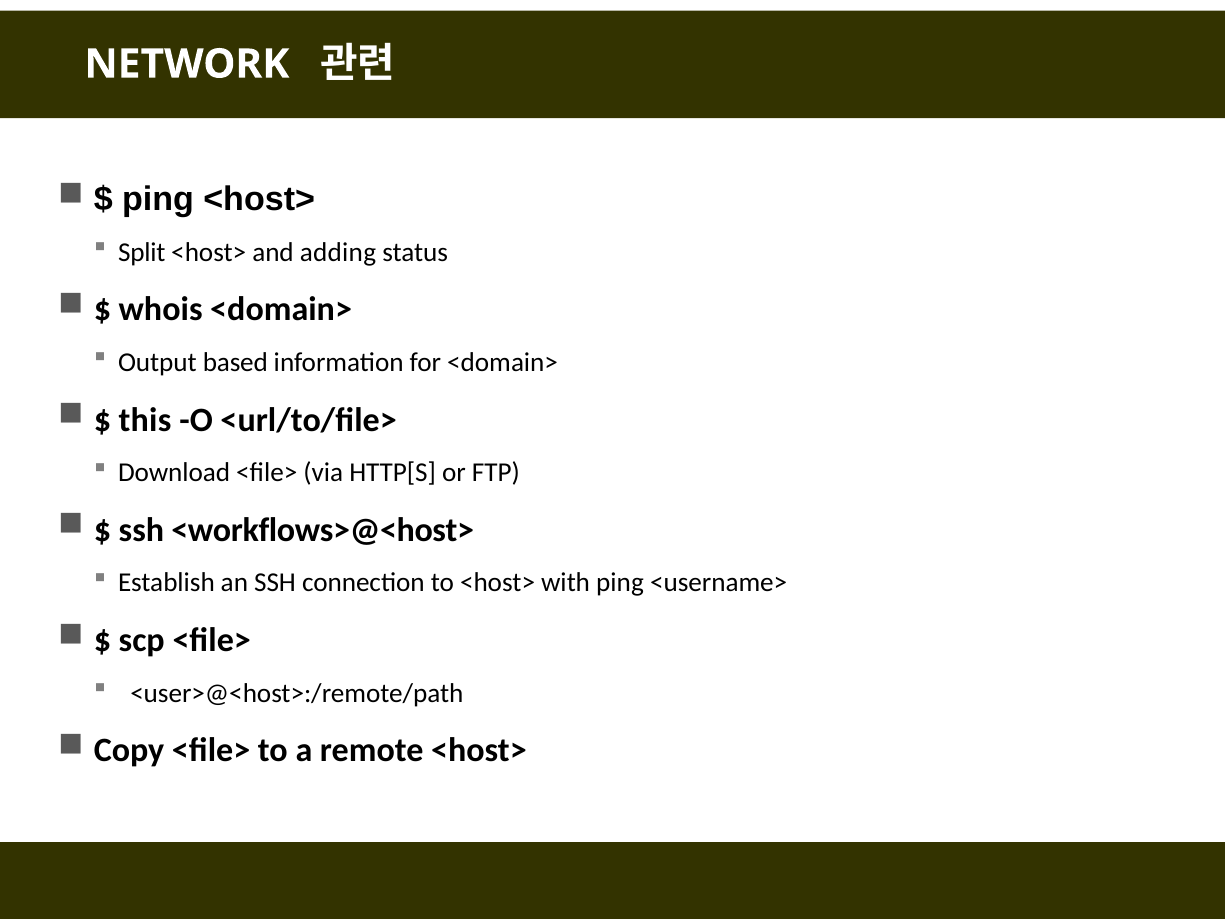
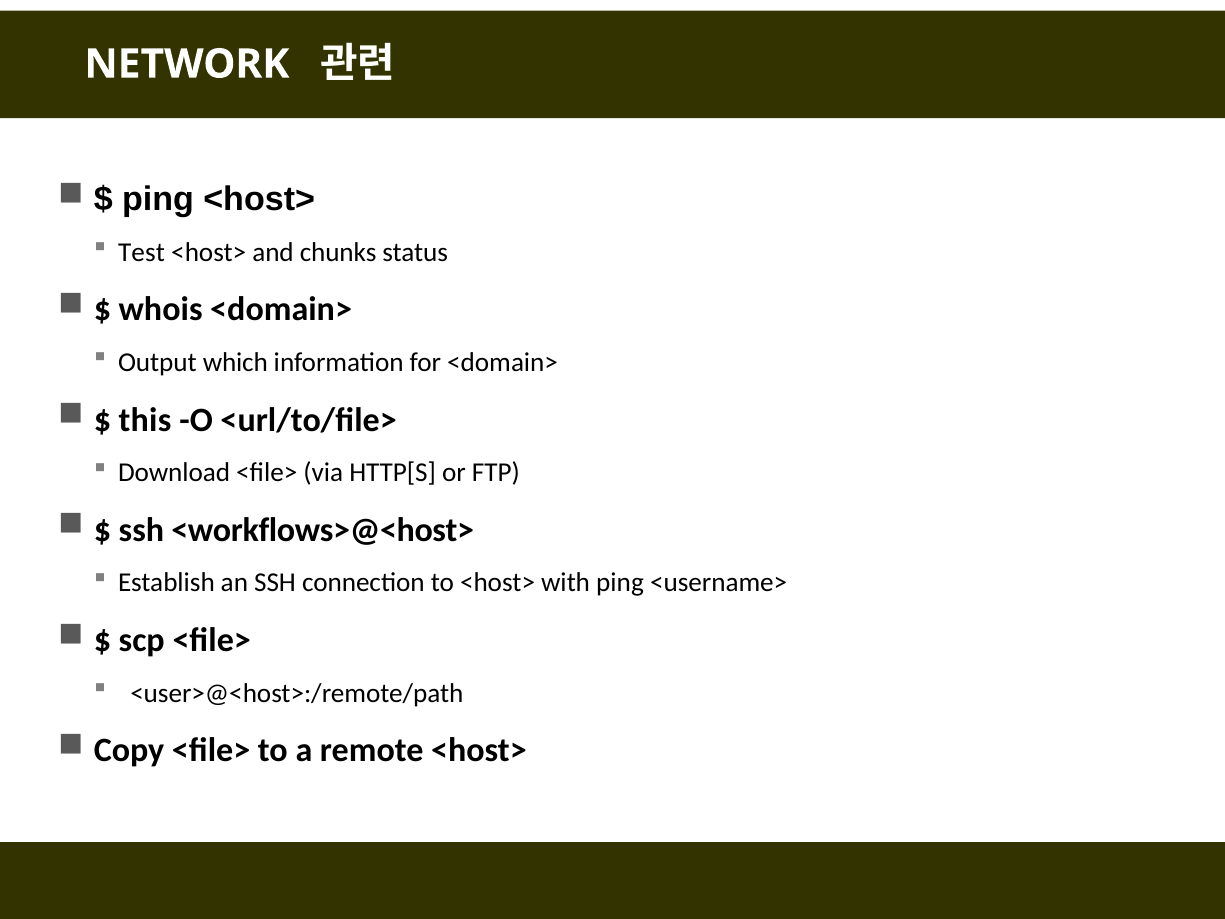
Split: Split -> Test (142, 252)
adding: adding -> chunks (338, 252)
based: based -> which (235, 362)
